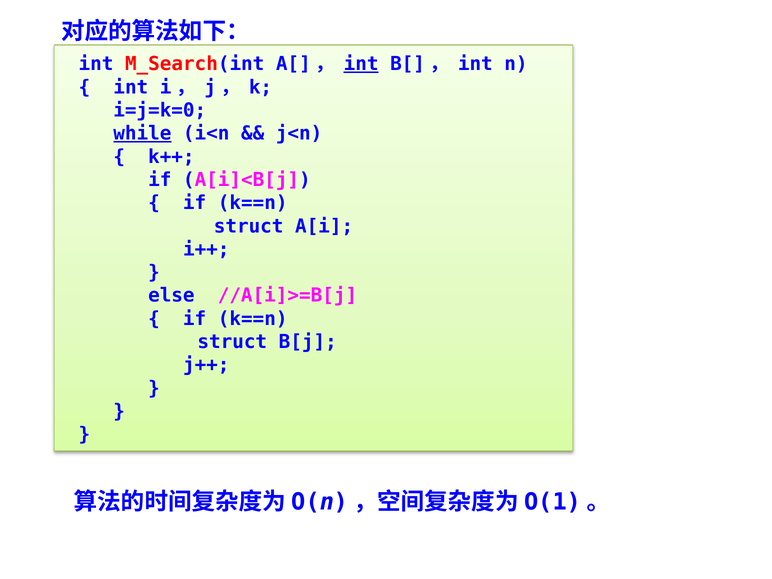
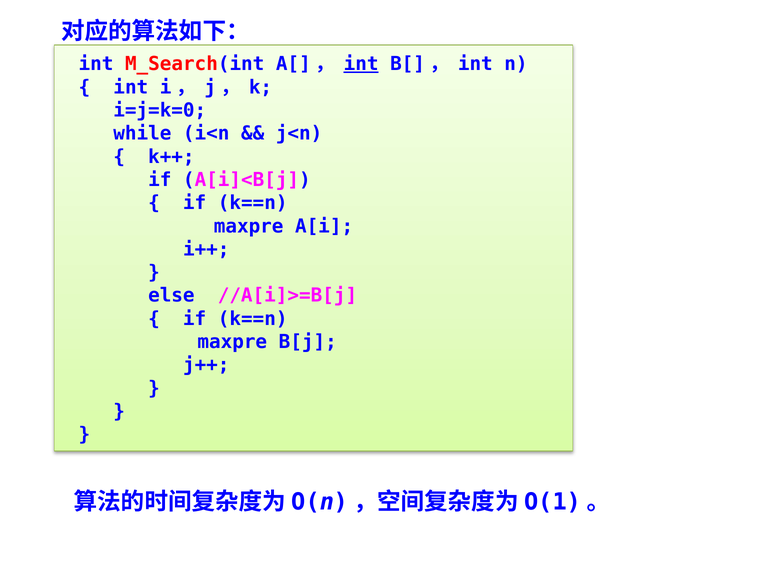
while underline: present -> none (142, 134)
struct: struct -> maxpre (249, 226)
struct: struct -> maxpre (232, 342)
